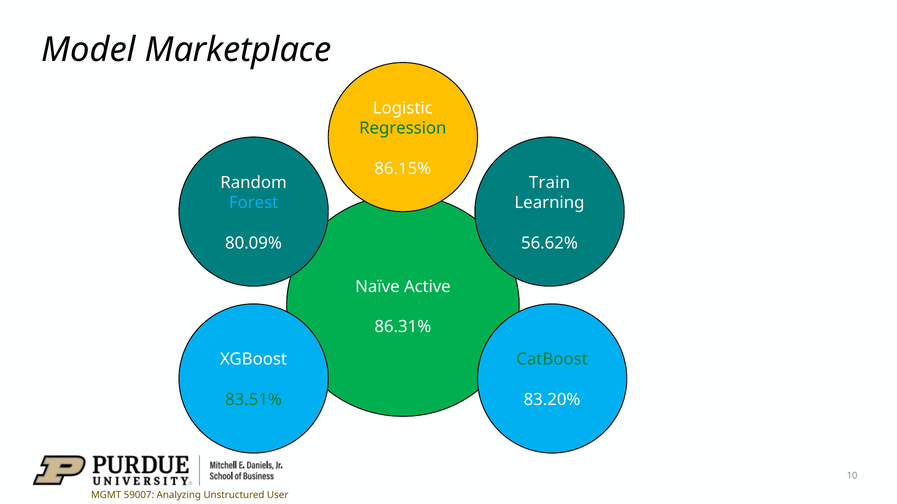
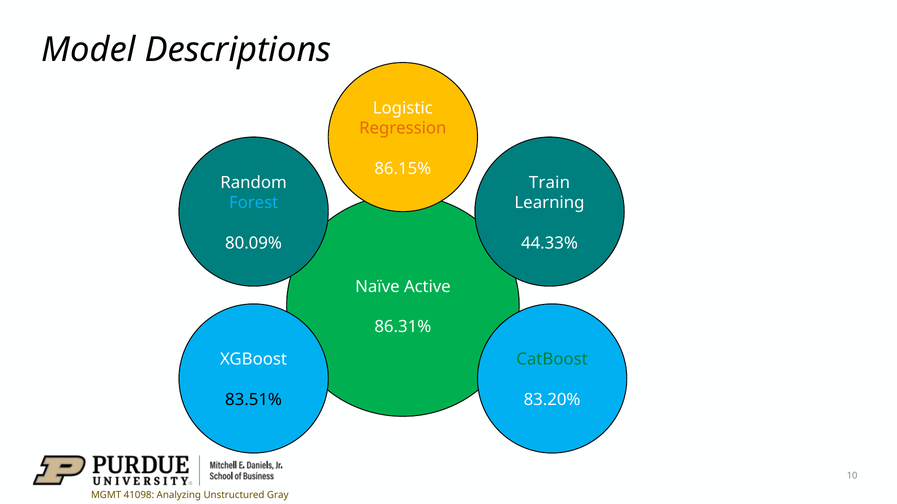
Marketplace: Marketplace -> Descriptions (238, 50)
Regression colour: green -> orange (403, 128)
56.62%: 56.62% -> 44.33% (549, 243)
83.51% colour: green -> black (254, 400)
59007: 59007 -> 41098 (139, 496)
User: User -> Gray (278, 496)
